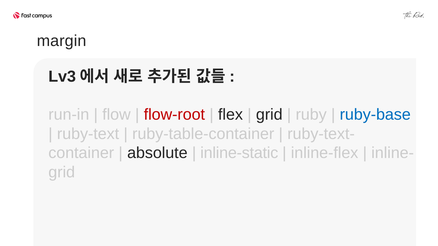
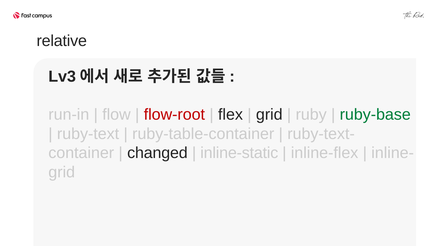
margin: margin -> relative (62, 41)
ruby-base colour: blue -> green (375, 115)
absolute: absolute -> changed (157, 153)
